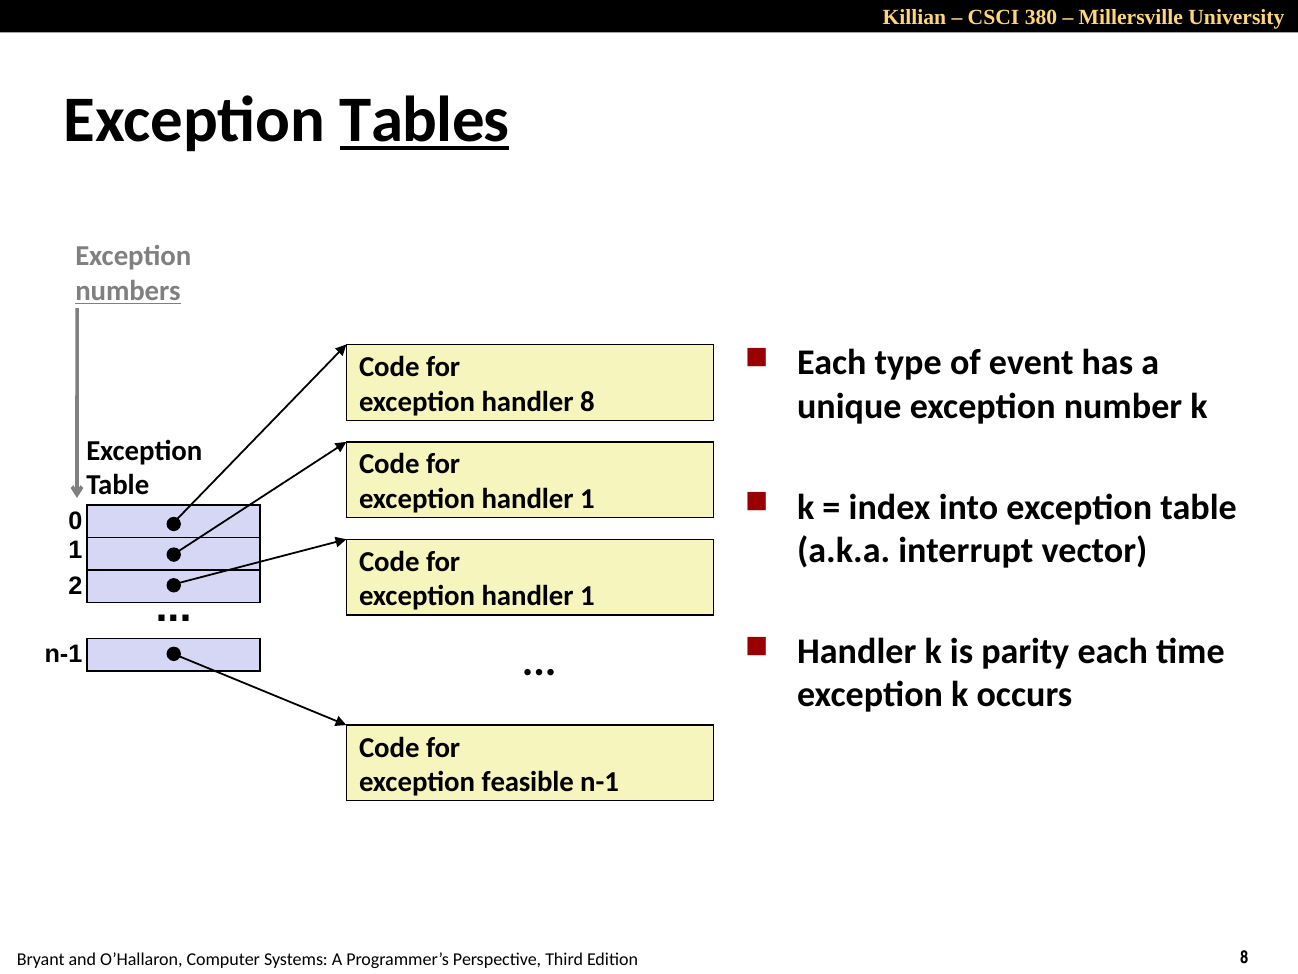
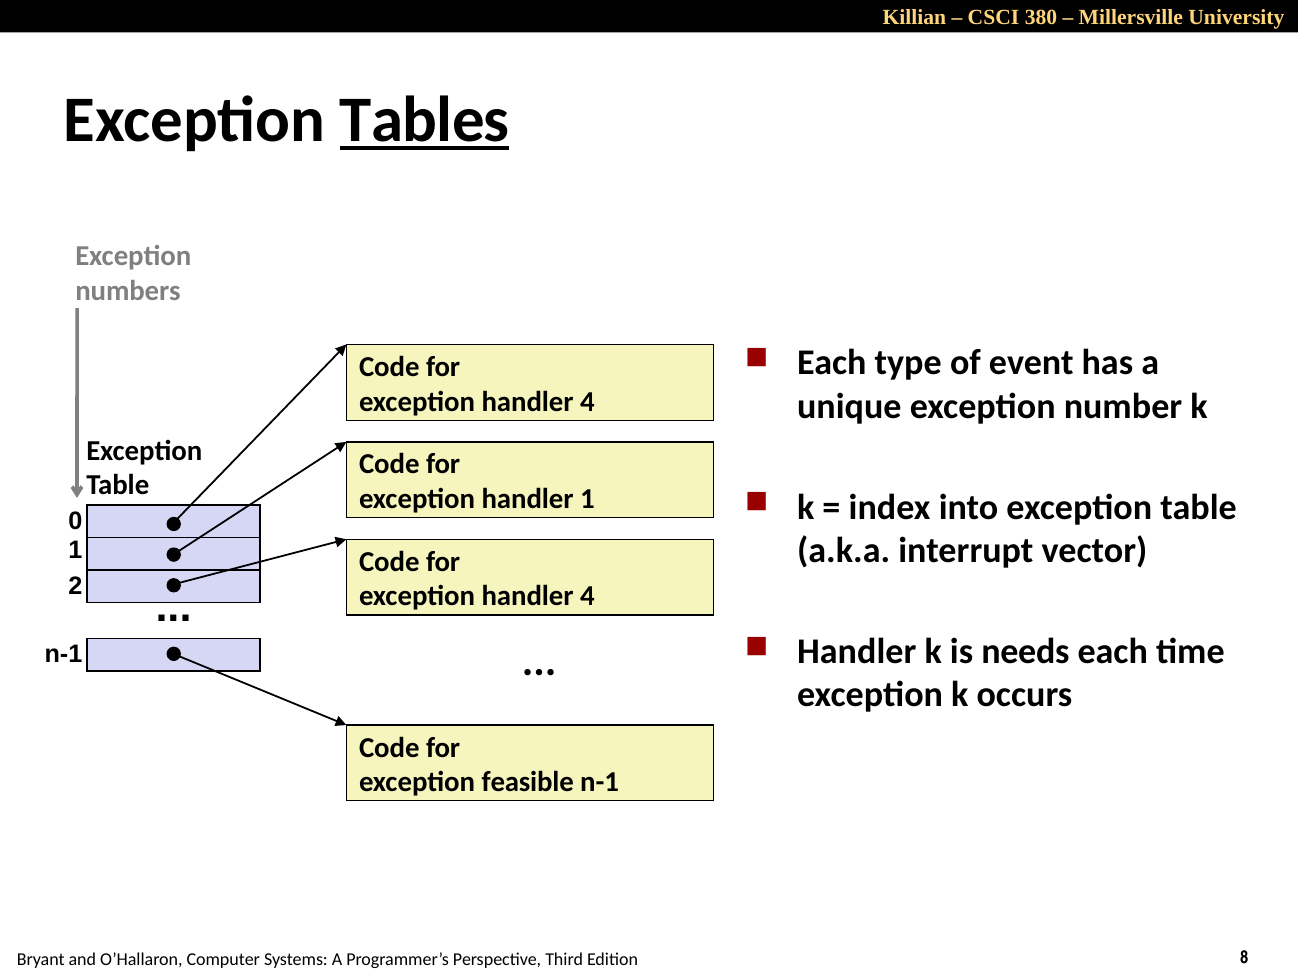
numbers underline: present -> none (128, 291)
8: 8 -> 4 (587, 401)
1: 1 -> 4 (587, 596)
parity: parity -> needs (1025, 651)
